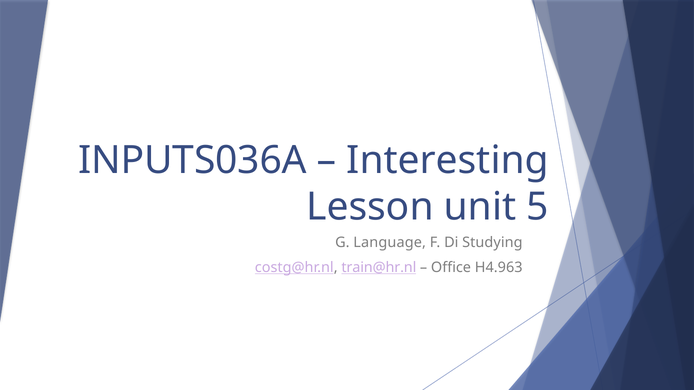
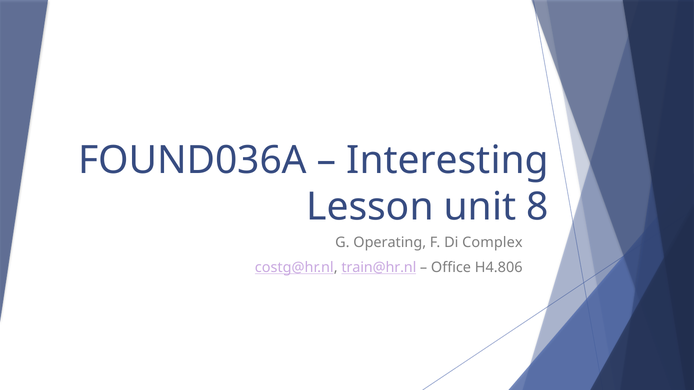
INPUTS036A: INPUTS036A -> FOUND036A (192, 160)
5: 5 -> 8 (537, 207)
Language: Language -> Operating (390, 243)
Studying: Studying -> Complex (492, 243)
H4.963: H4.963 -> H4.806 (499, 268)
